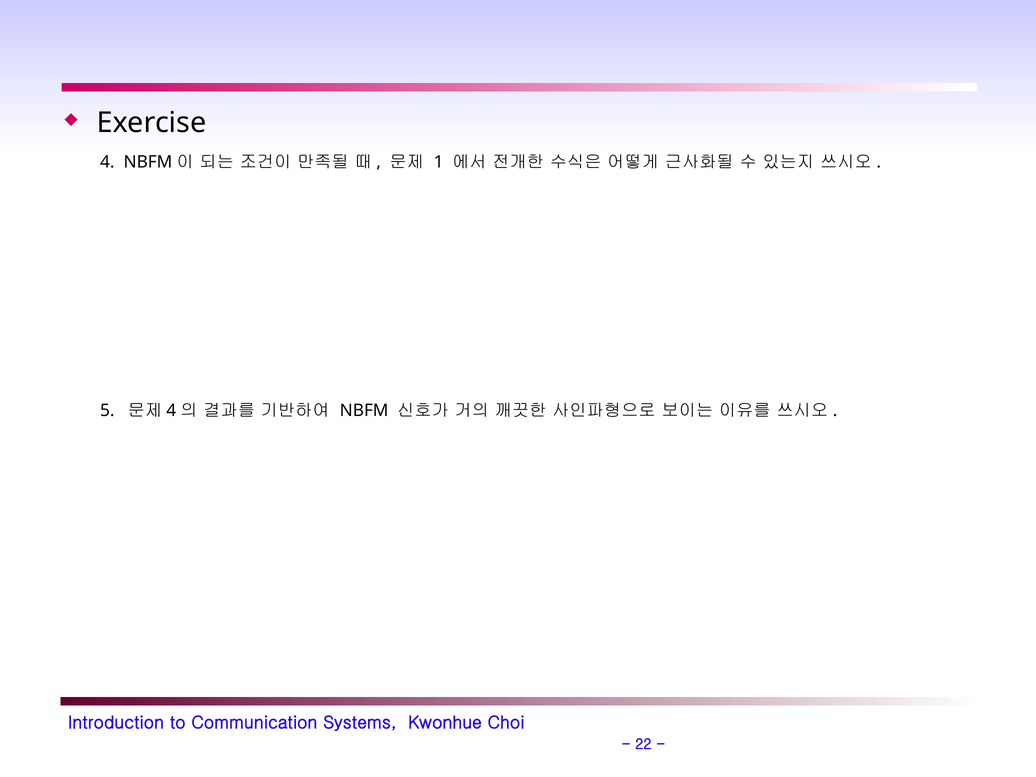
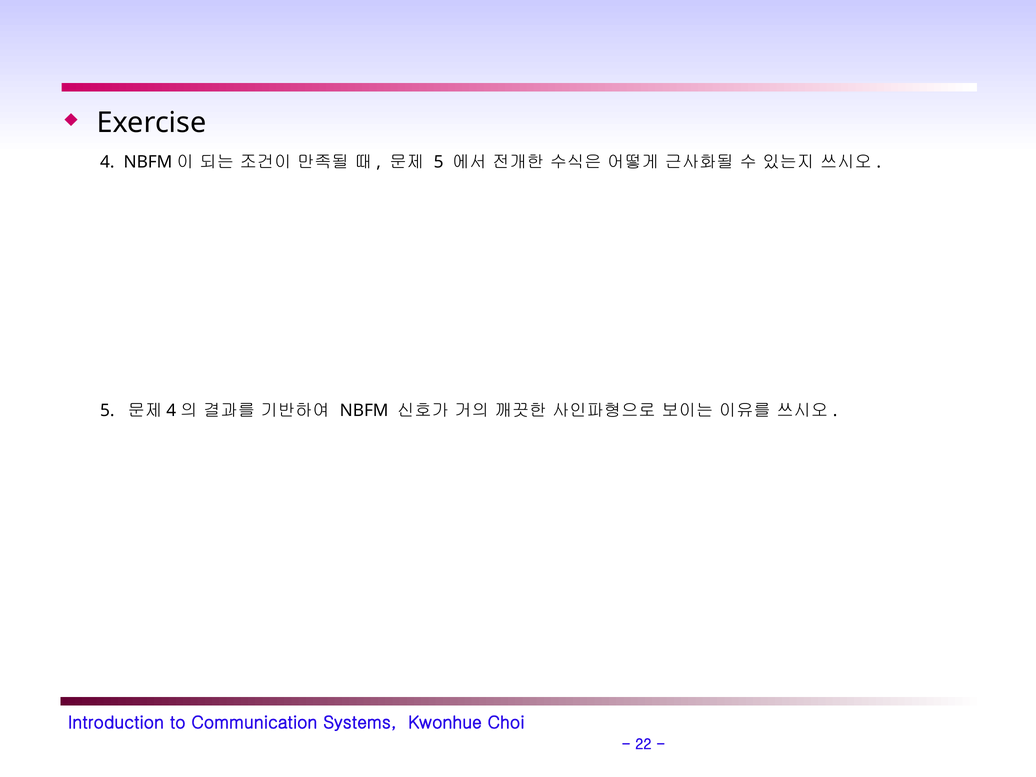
1: 1 -> 5 (439, 162)
